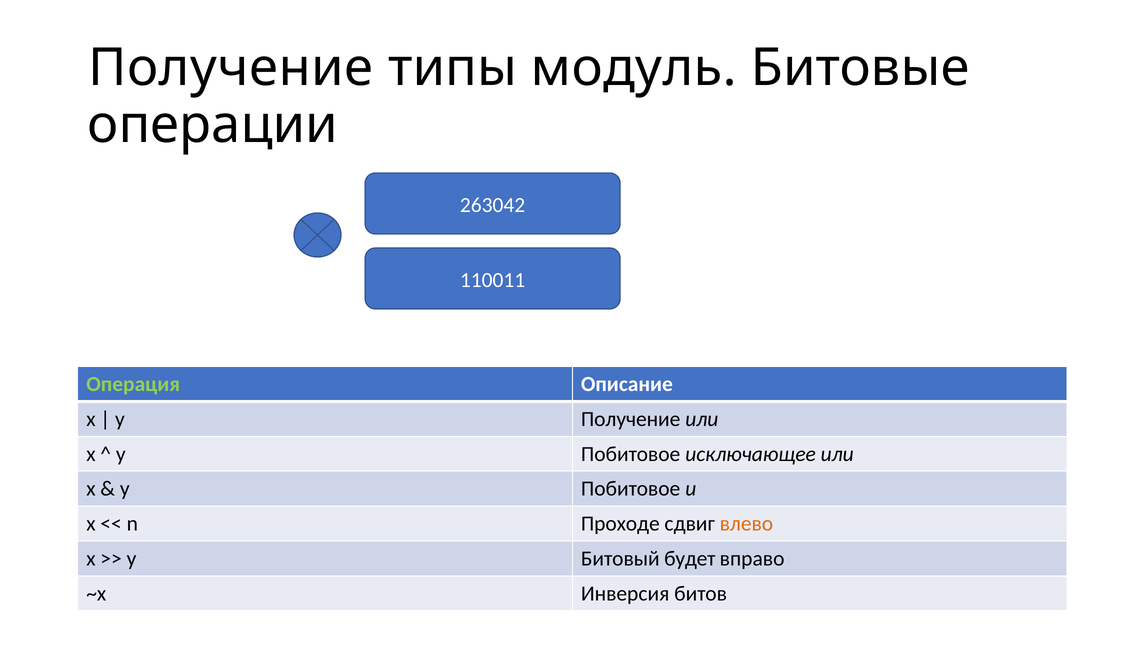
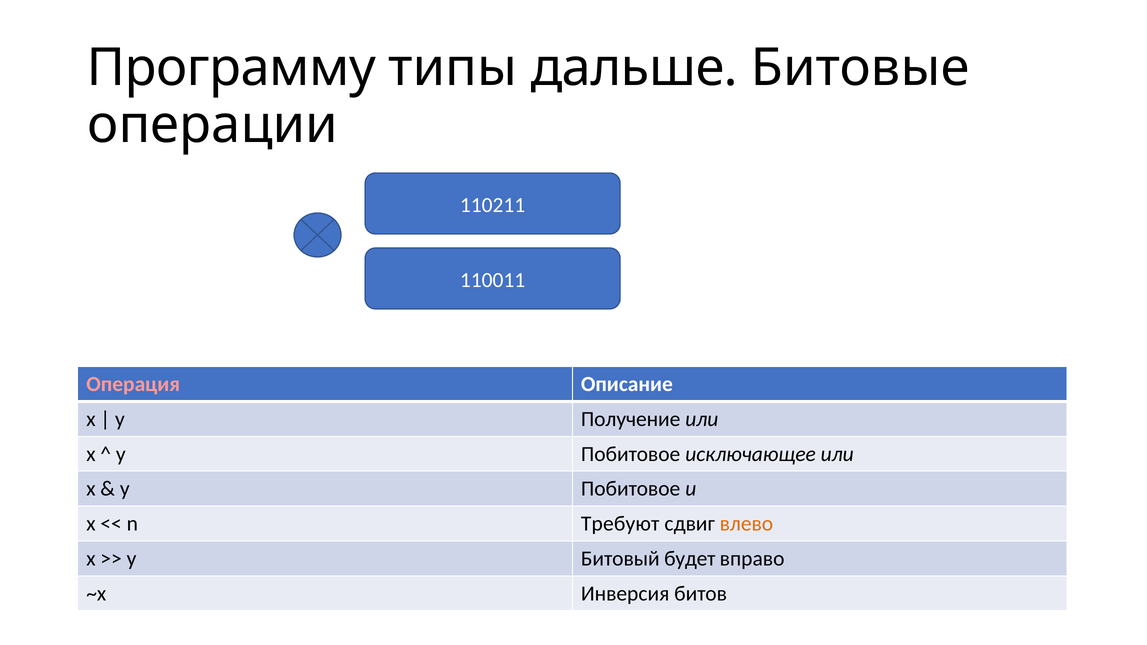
Получение: Получение -> Программу (231, 68)
модуль: модуль -> дальше (634, 68)
263042: 263042 -> 110211 (493, 205)
Операция colour: light green -> pink (133, 384)
Проходе: Проходе -> Требуют (620, 524)
